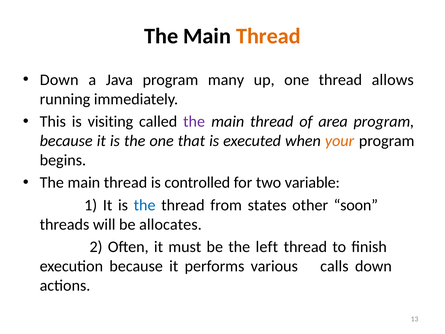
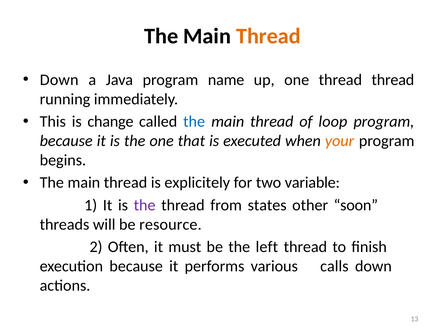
many: many -> name (226, 80)
thread allows: allows -> thread (393, 80)
visiting: visiting -> change (111, 121)
the colour: purple -> blue (194, 121)
area: area -> loop (333, 121)
controlled: controlled -> explicitely (197, 183)
the colour: blue -> purple (145, 205)
allocates: allocates -> resource (170, 224)
